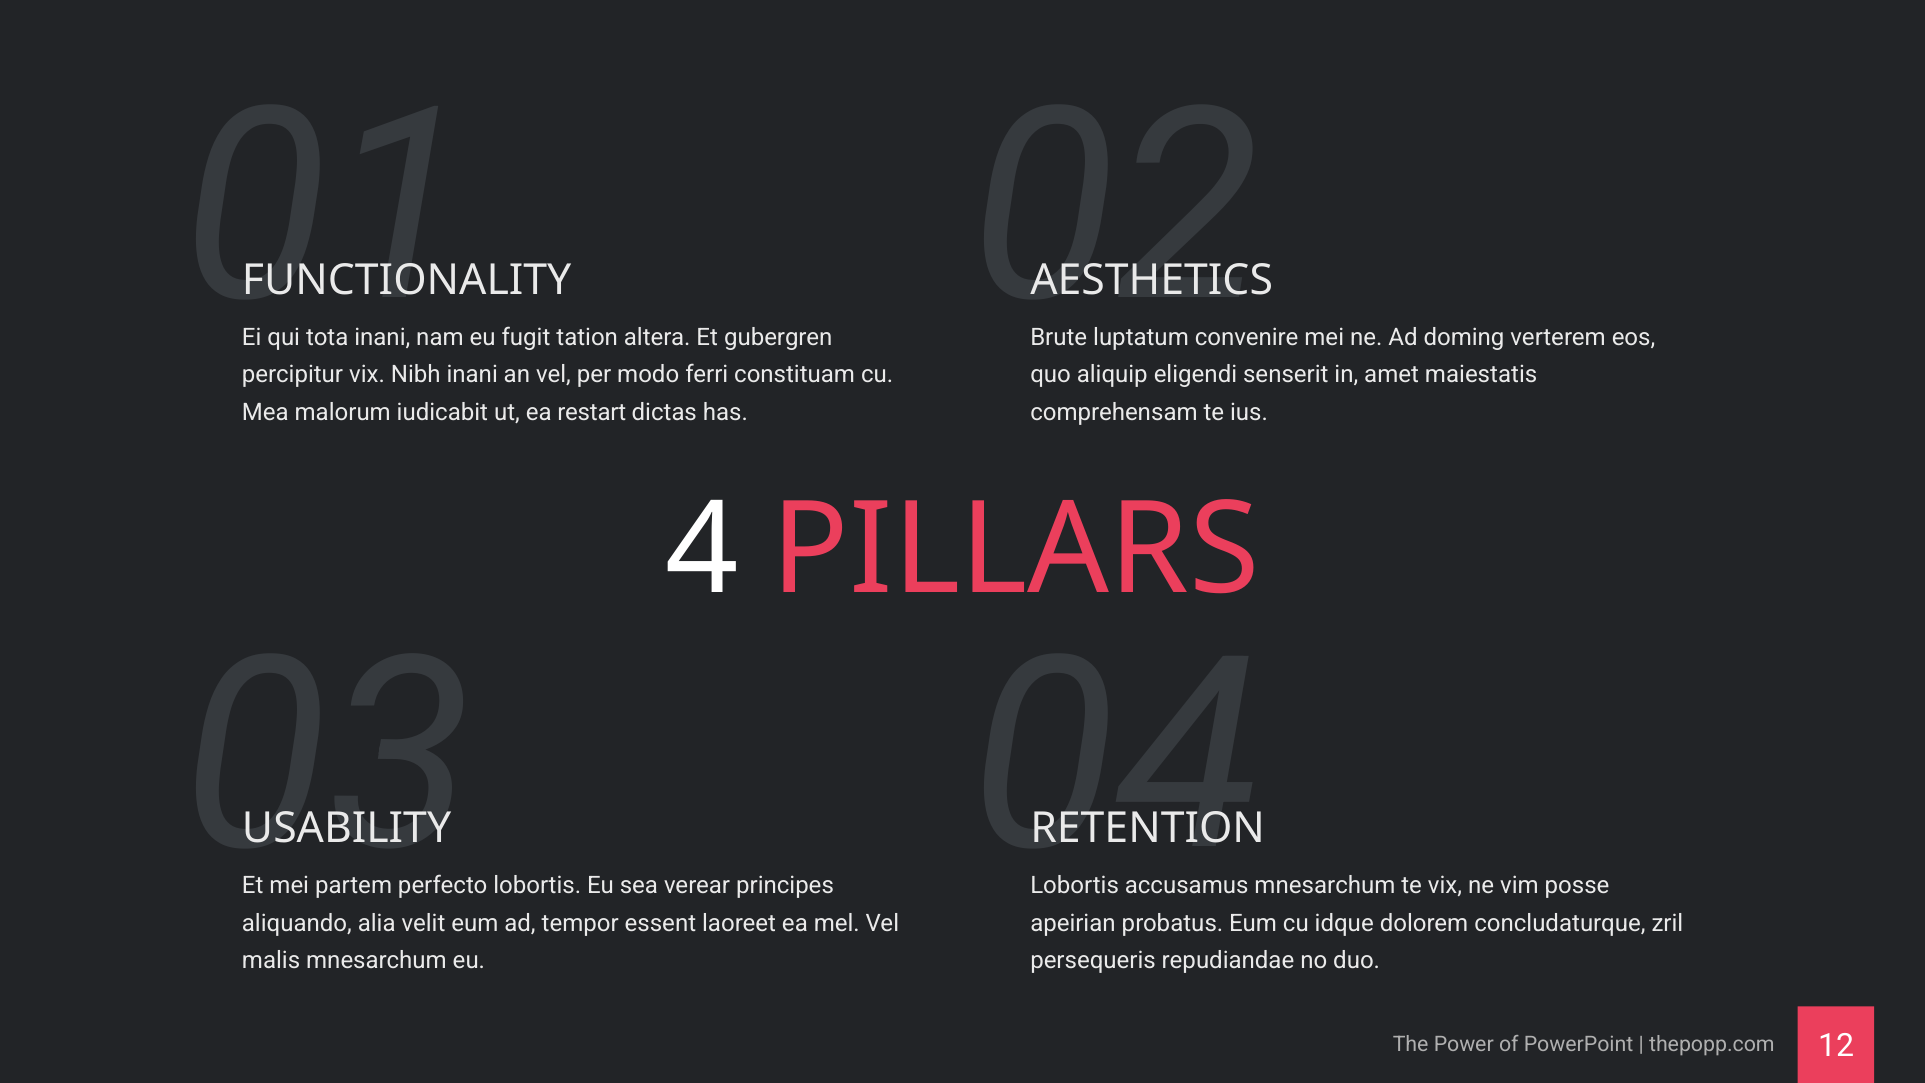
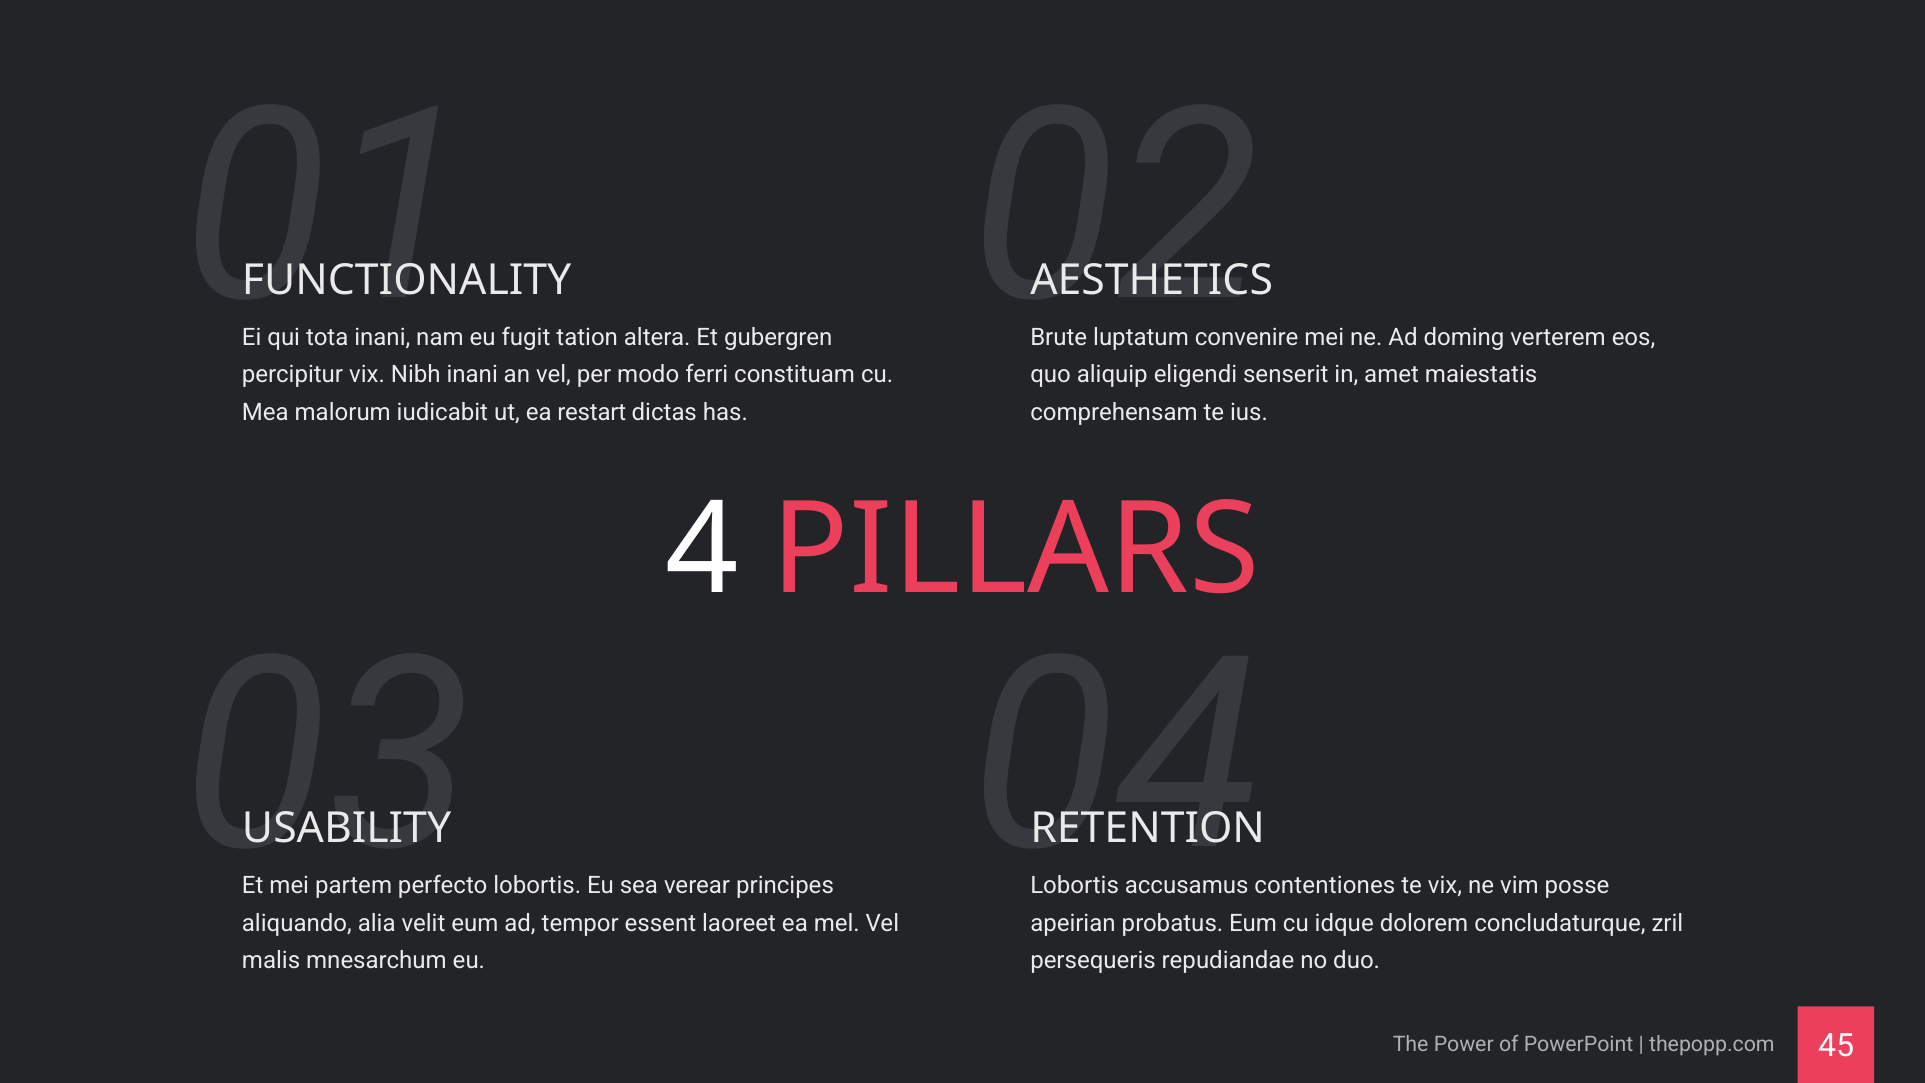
mnesarchum: mnesarchum -> contentiones (1325, 885)
12: 12 -> 45 (1836, 1045)
